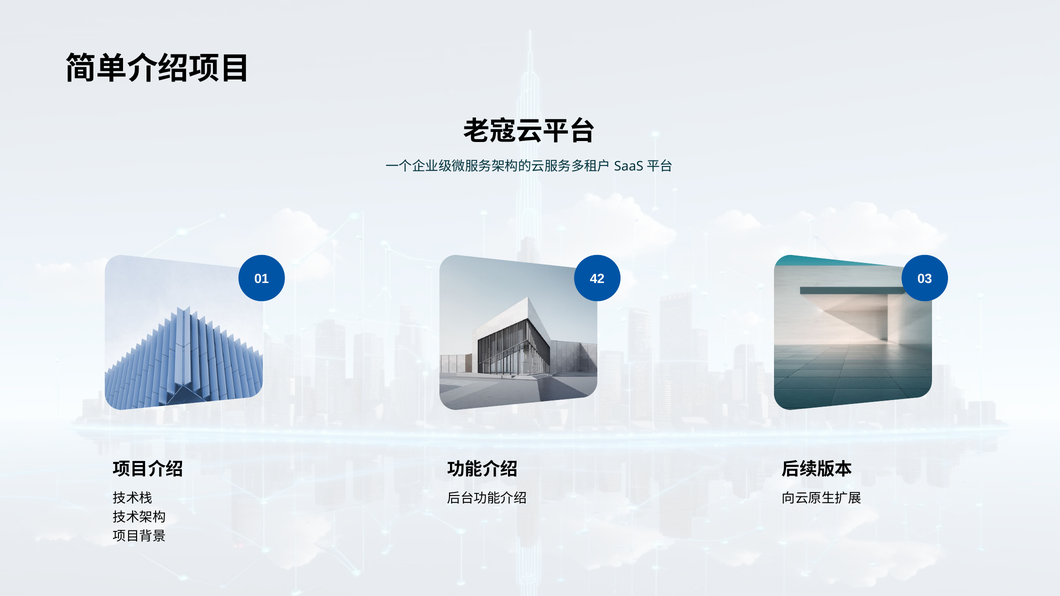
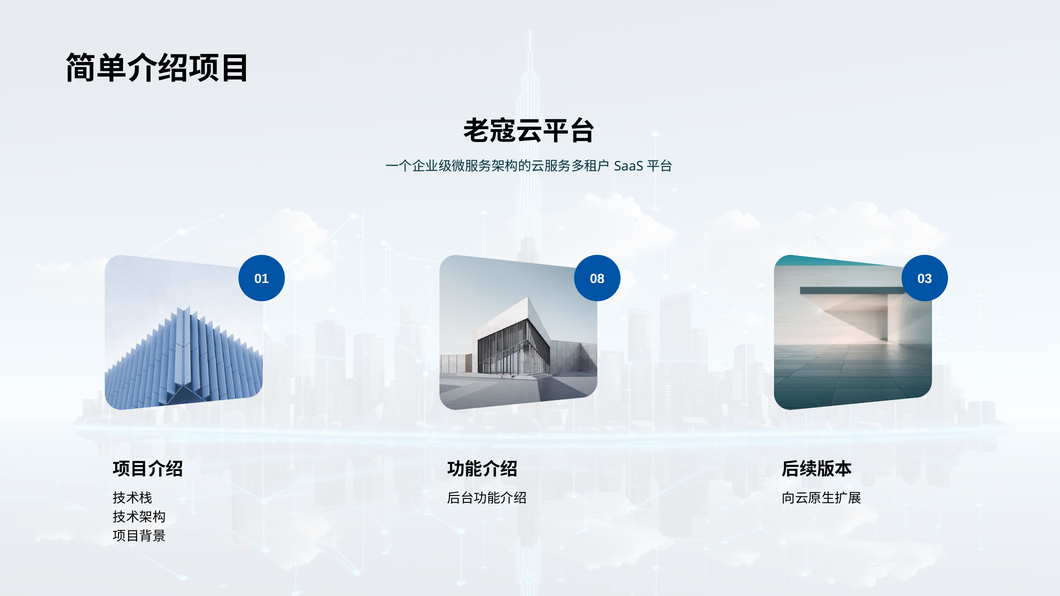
42: 42 -> 08 (597, 279)
